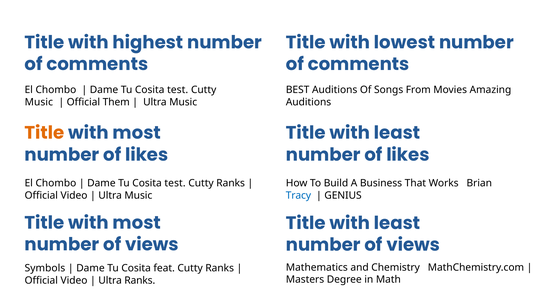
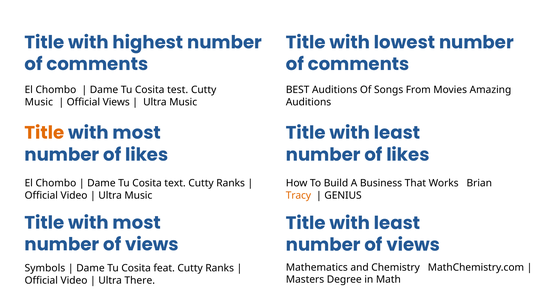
Official Them: Them -> Views (116, 102)
test: test -> text (175, 183)
Tracy colour: blue -> orange (298, 196)
Ultra Ranks: Ranks -> There (140, 281)
